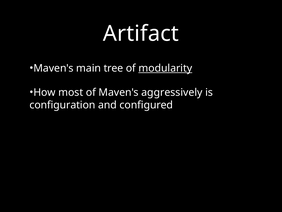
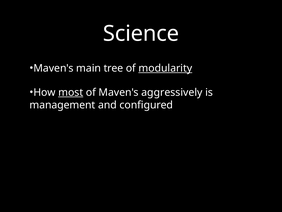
Artifact: Artifact -> Science (141, 33)
most underline: none -> present (71, 92)
configuration: configuration -> management (62, 105)
